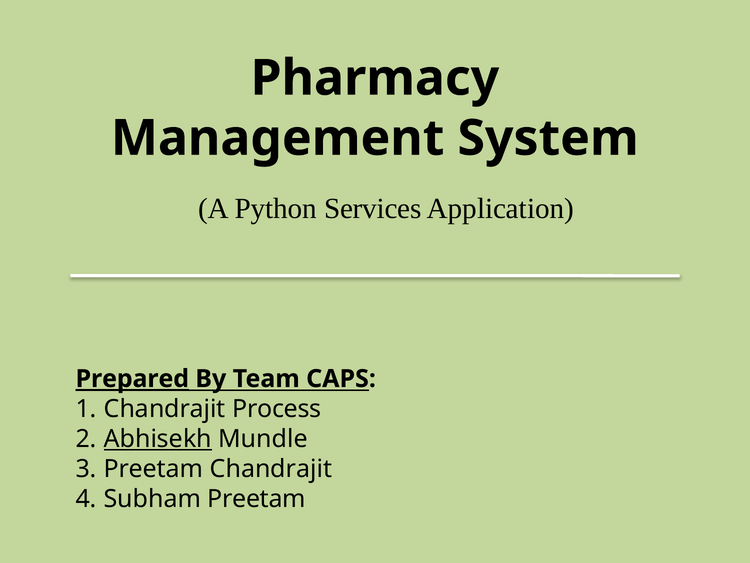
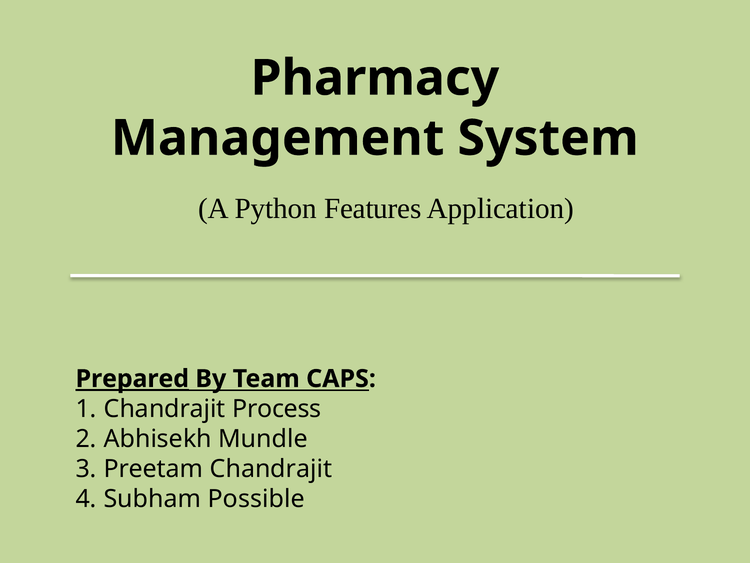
Services: Services -> Features (373, 209)
Abhisekh underline: present -> none (158, 438)
Subham Preetam: Preetam -> Possible (256, 498)
